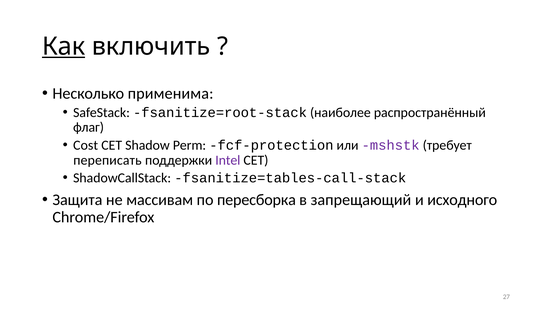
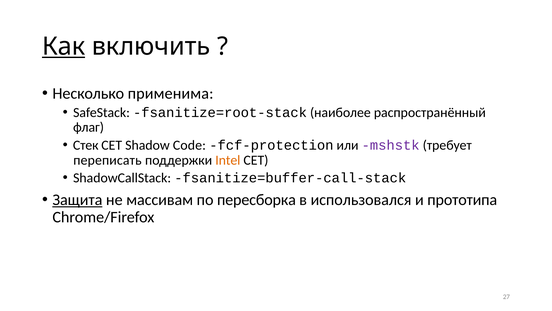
Cost: Cost -> Стек (86, 145)
Perm: Perm -> Code (189, 145)
Intel colour: purple -> orange (228, 160)
fsanitize=tables-call-stack: fsanitize=tables-call-stack -> fsanitize=buffer-call-stack (290, 178)
Защита underline: none -> present (77, 200)
запрещающий: запрещающий -> использовался (361, 200)
исходного: исходного -> прототипа (462, 200)
